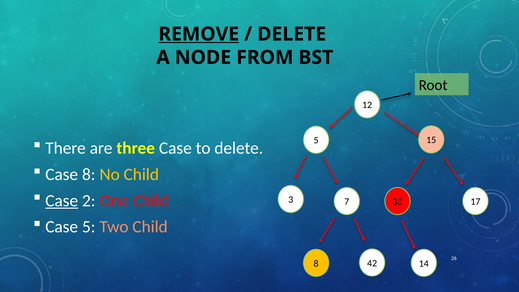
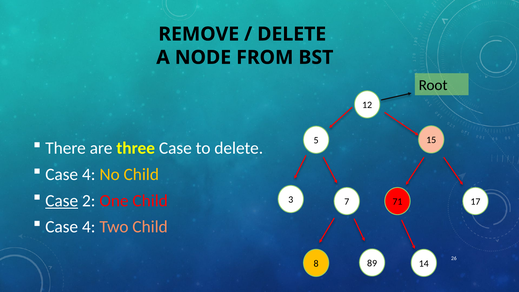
REMOVE underline: present -> none (199, 34)
8: 8 -> 4 (89, 174)
33: 33 -> 71 (397, 202)
5: 5 -> 4 (89, 227)
42: 42 -> 89 (372, 263)
